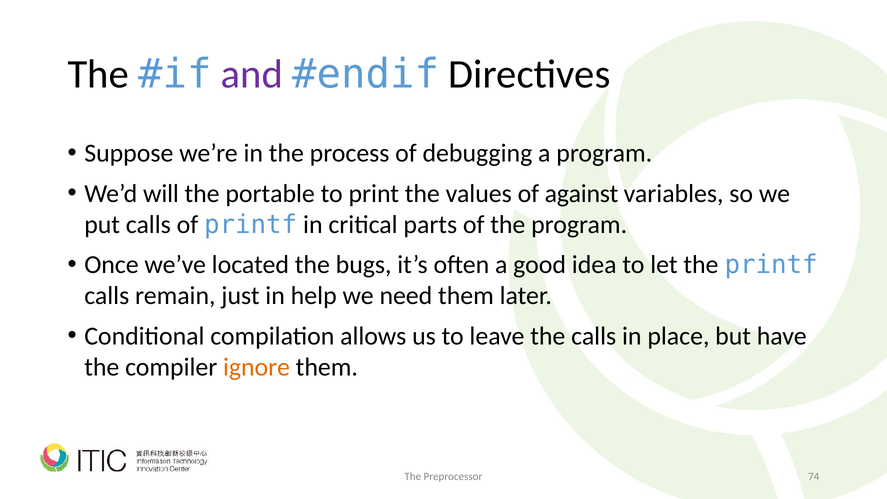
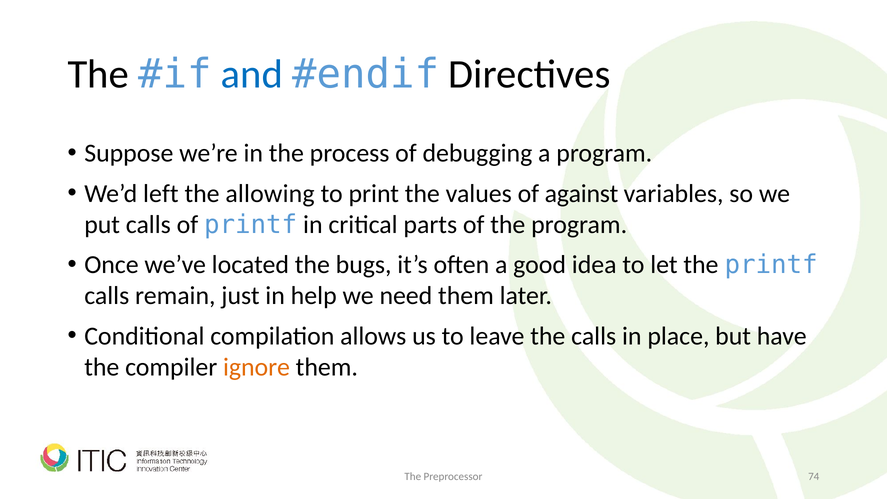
and colour: purple -> blue (252, 75)
will: will -> left (161, 194)
portable: portable -> allowing (270, 194)
